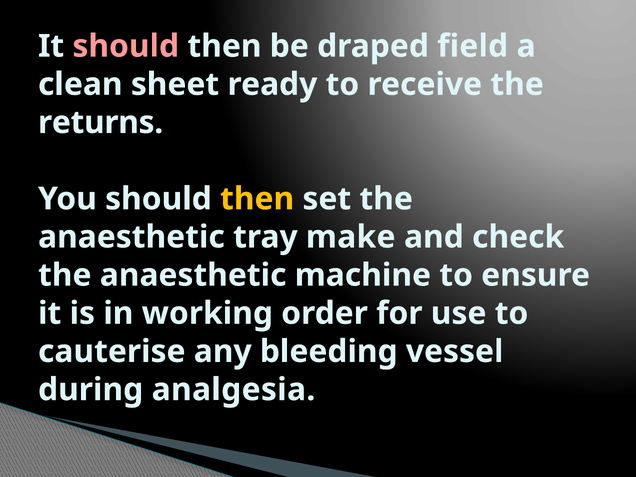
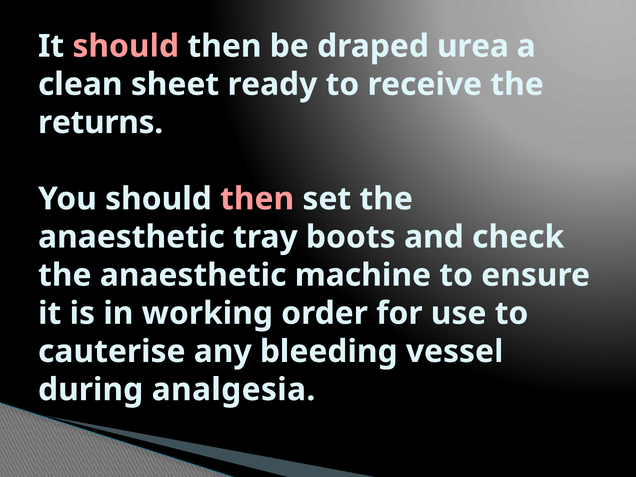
field: field -> urea (473, 46)
then colour: yellow -> pink (257, 199)
make: make -> boots (351, 237)
